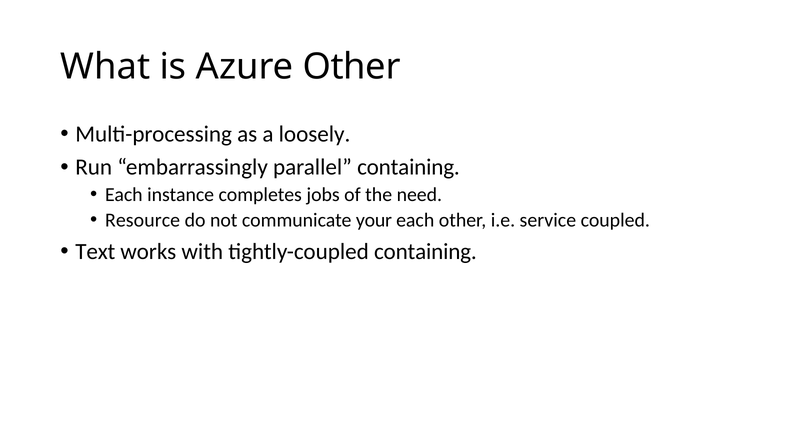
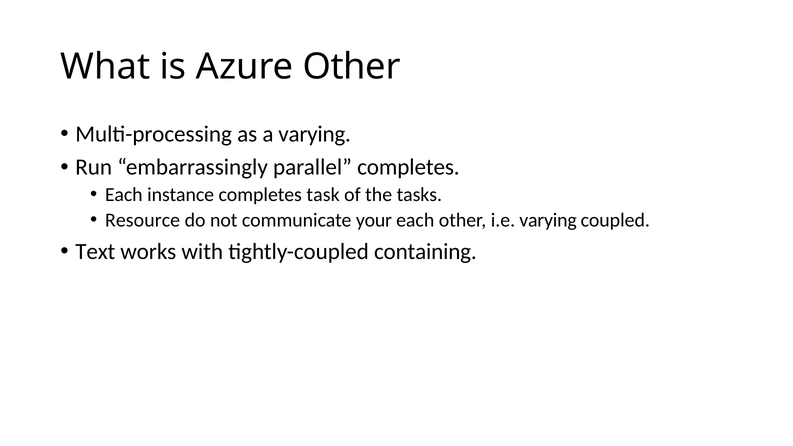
a loosely: loosely -> varying (315, 134)
parallel containing: containing -> completes (408, 167)
jobs: jobs -> task (323, 195)
need: need -> tasks (419, 195)
i.e service: service -> varying (548, 220)
